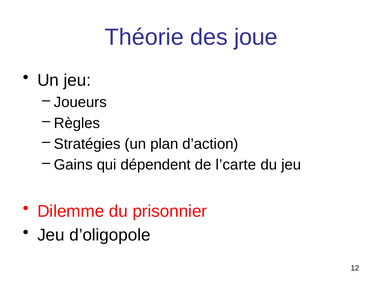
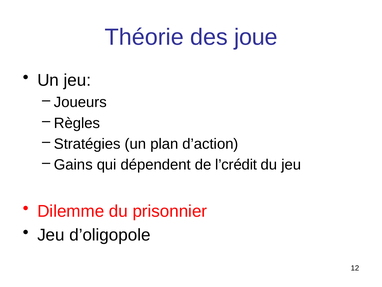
l’carte: l’carte -> l’crédit (236, 165)
